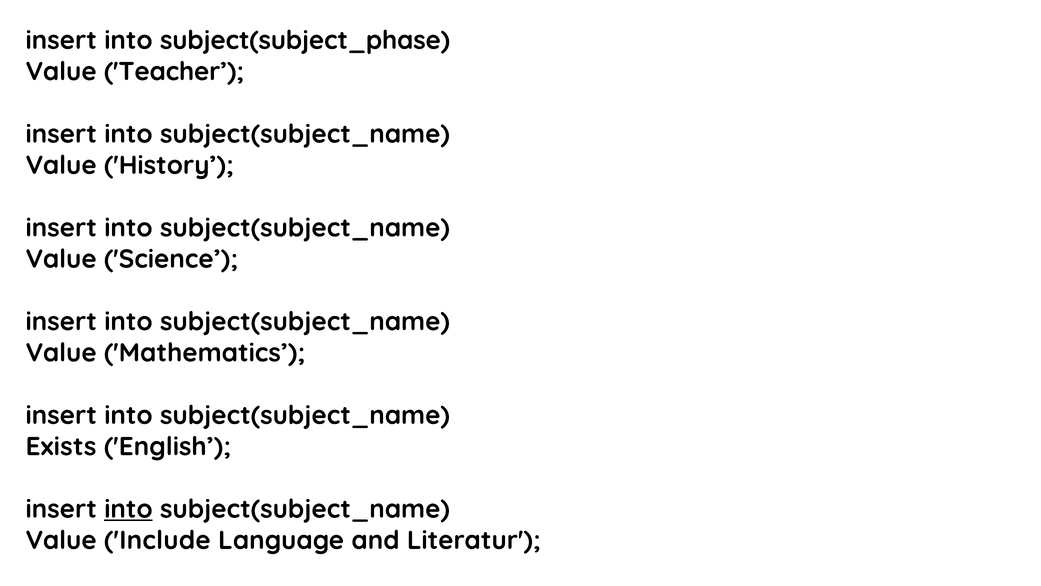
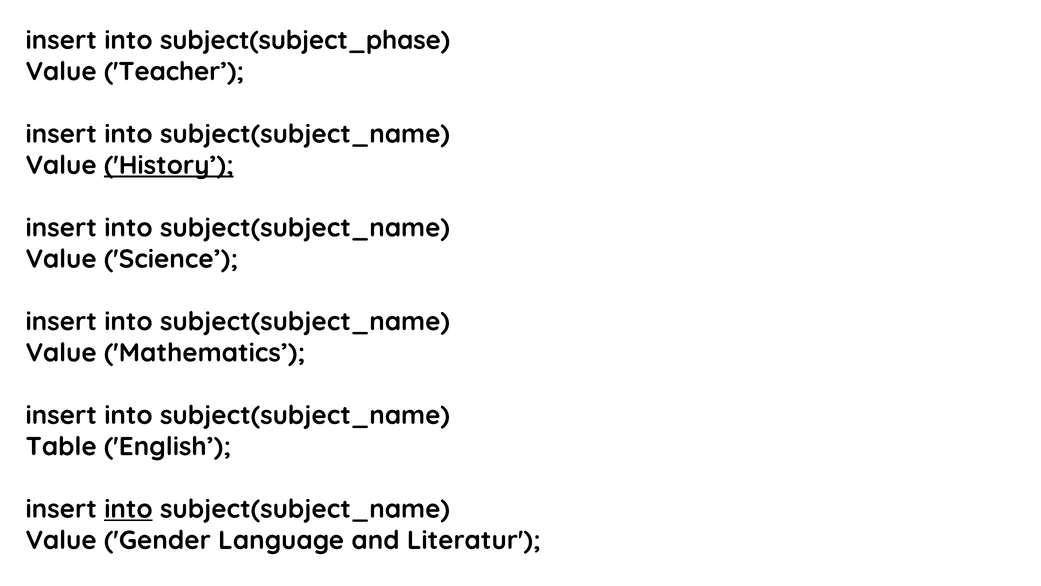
History underline: none -> present (169, 165)
Exists: Exists -> Table (61, 446)
Include: Include -> Gender (157, 540)
